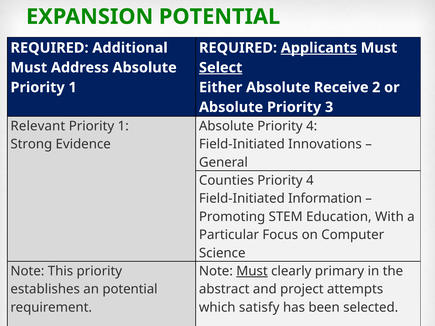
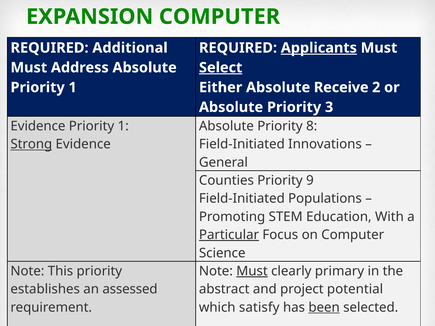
EXPANSION POTENTIAL: POTENTIAL -> COMPUTER (219, 17)
Relevant: Relevant -> Evidence (38, 126)
Absolute Priority 4: 4 -> 8 (312, 126)
Strong underline: none -> present (31, 144)
4: 4 -> 9 (310, 181)
Information: Information -> Populations (325, 199)
Particular underline: none -> present (229, 235)
an potential: potential -> assessed (130, 289)
attempts: attempts -> potential (355, 289)
been underline: none -> present (324, 308)
